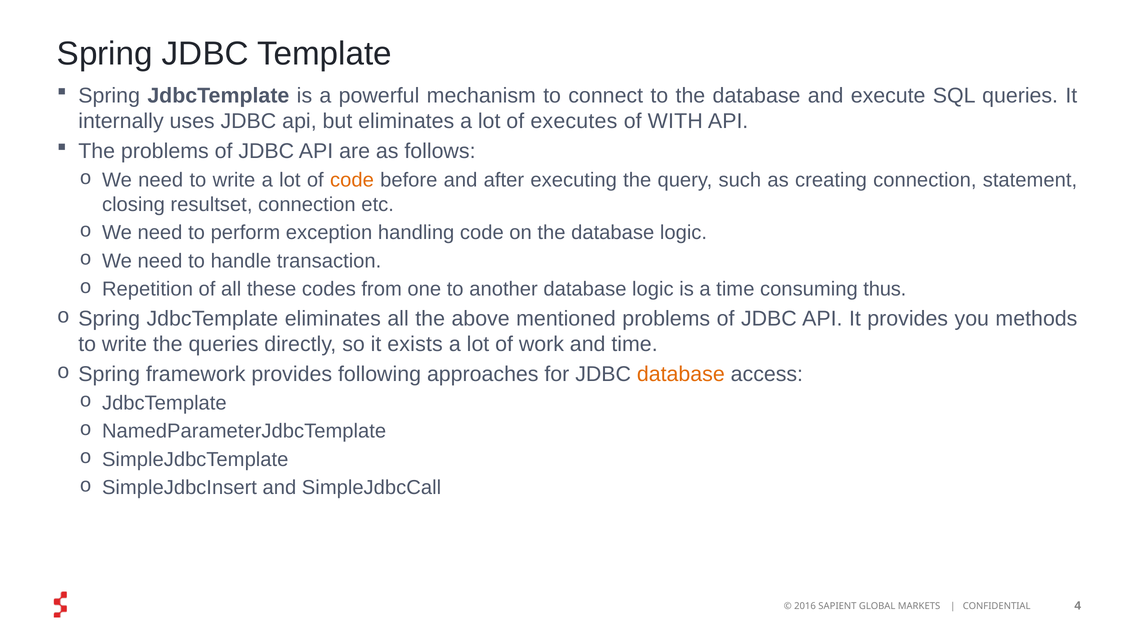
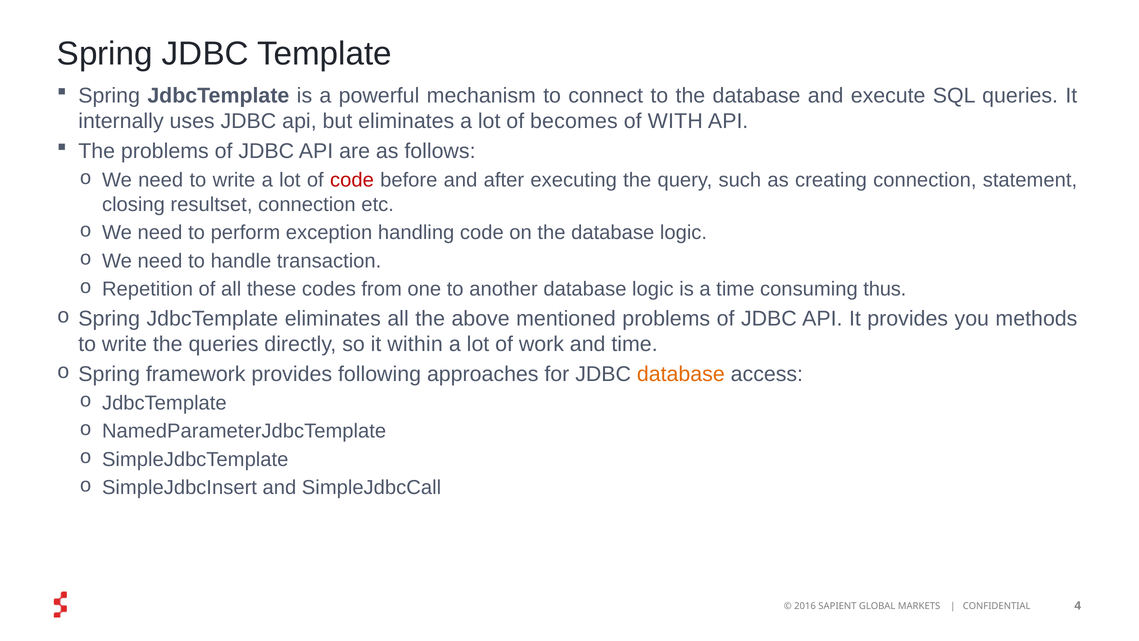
executes: executes -> becomes (574, 121)
code colour: orange -> red (352, 180)
exists: exists -> within (415, 344)
